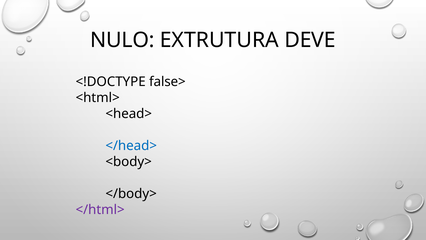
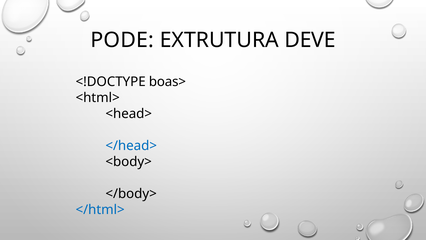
NULO: NULO -> PODE (122, 40)
false>: false> -> boas> (167, 82)
</html> colour: purple -> blue (100, 210)
